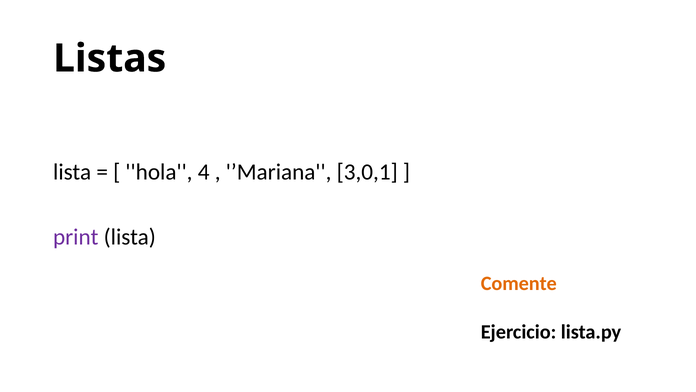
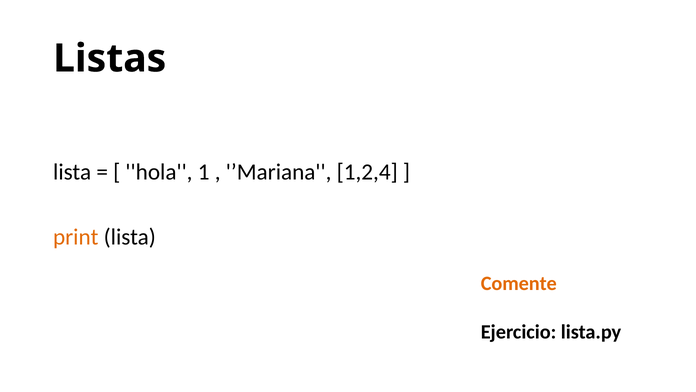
4: 4 -> 1 (204, 172)
3,0,1: 3,0,1 -> 1,2,4 (367, 172)
print colour: purple -> orange (76, 237)
